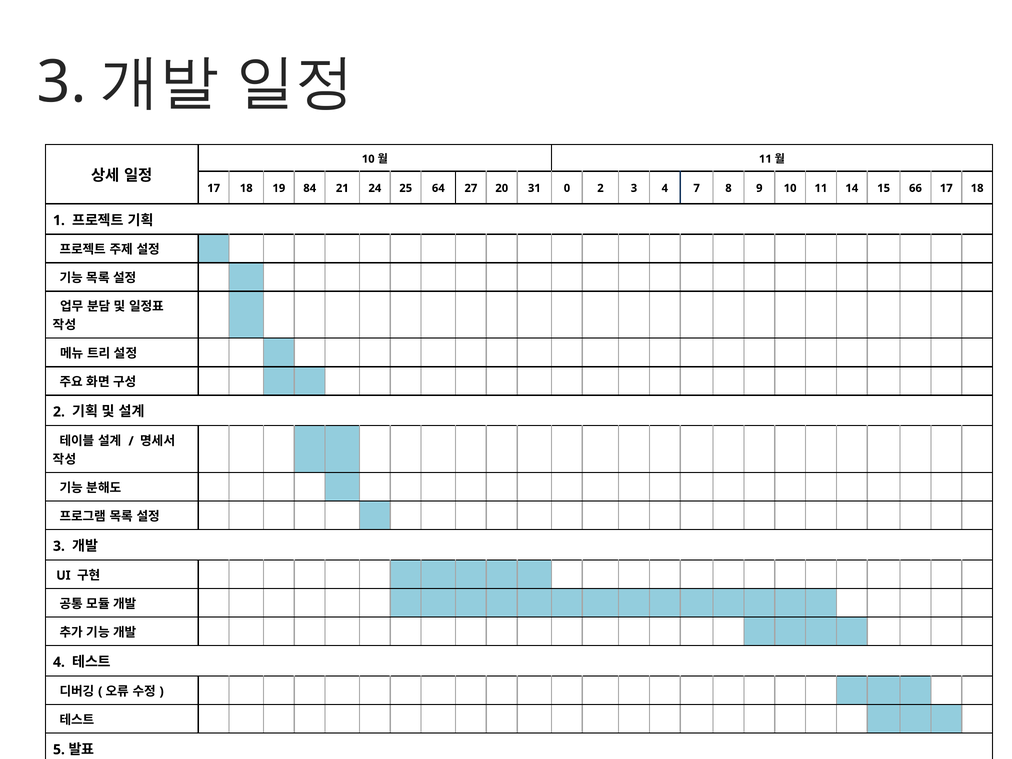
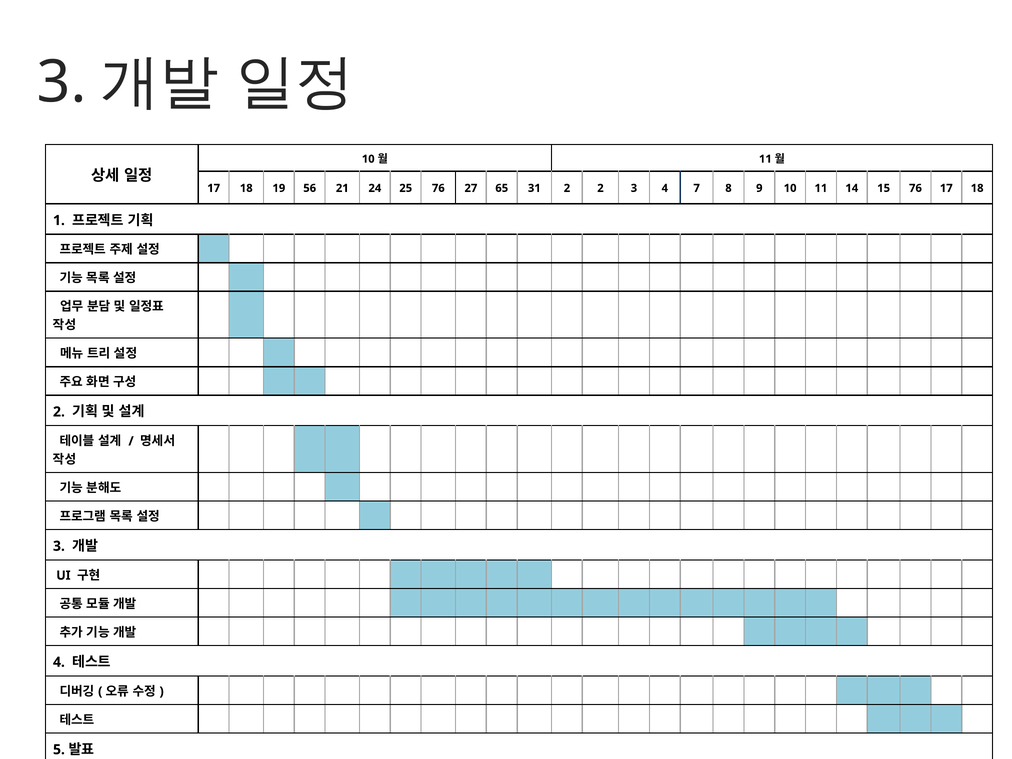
84: 84 -> 56 (310, 188)
25 64: 64 -> 76 (438, 188)
20: 20 -> 65 (502, 188)
31 0: 0 -> 2 (567, 188)
15 66: 66 -> 76 (915, 188)
